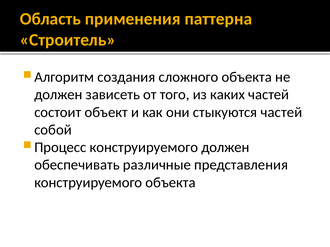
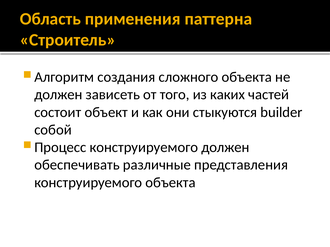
стыкуются частей: частей -> builder (281, 112)
